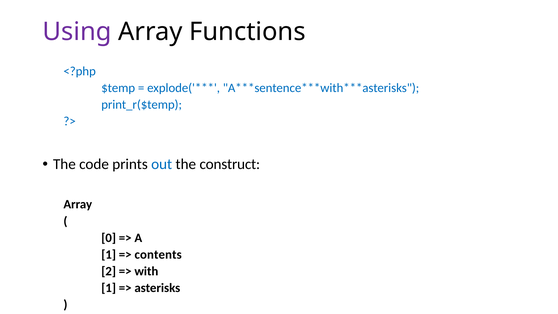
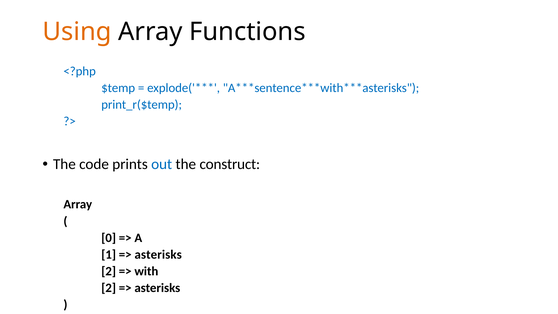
Using colour: purple -> orange (77, 32)
contents: contents -> asterisks (158, 254)
1: 1 -> 2 (109, 288)
